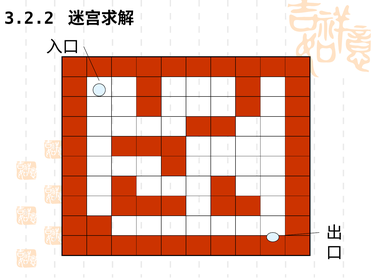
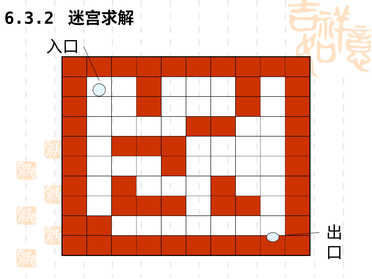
3.2.2: 3.2.2 -> 6.3.2 (29, 18)
